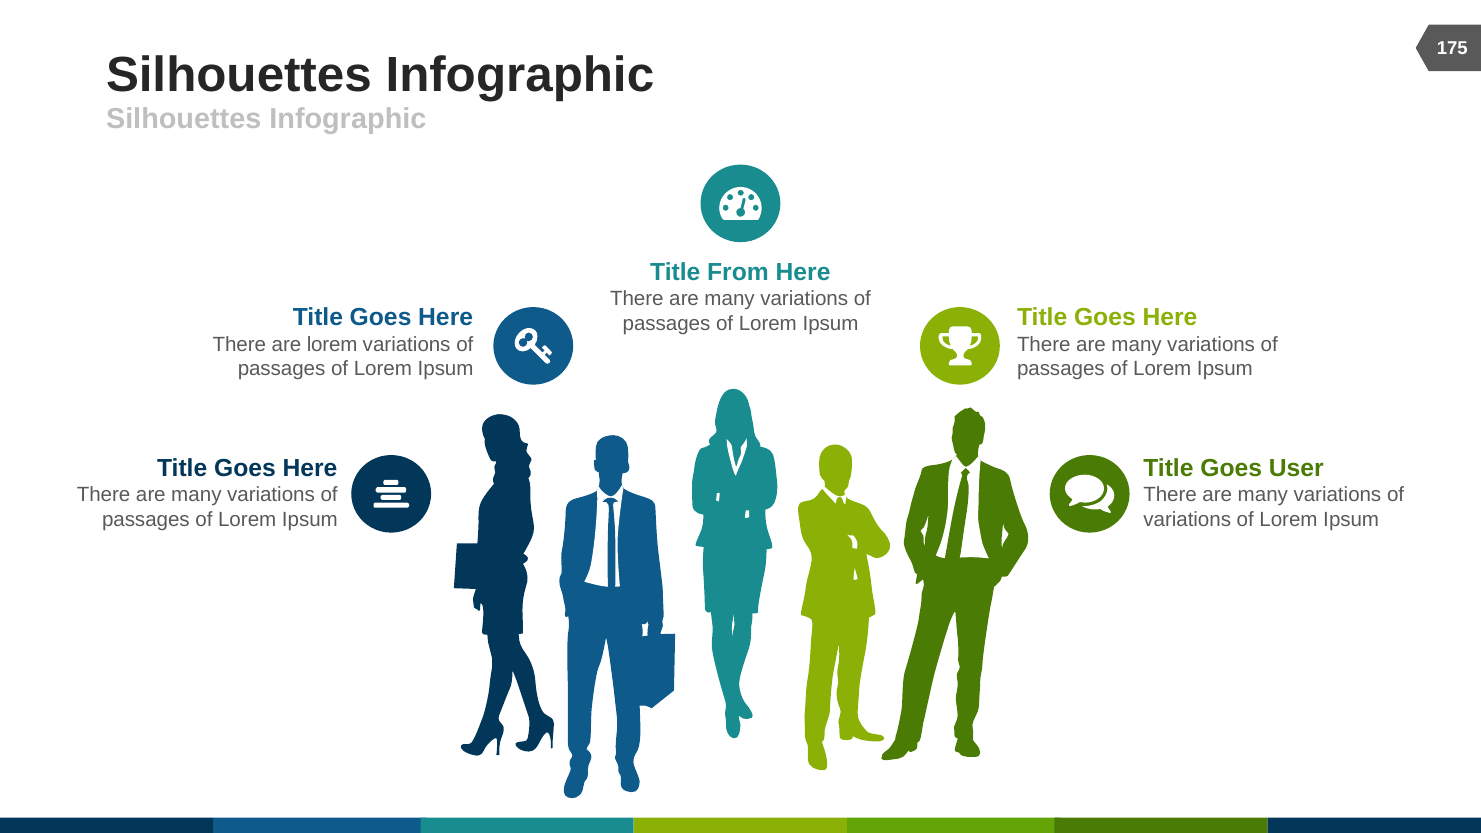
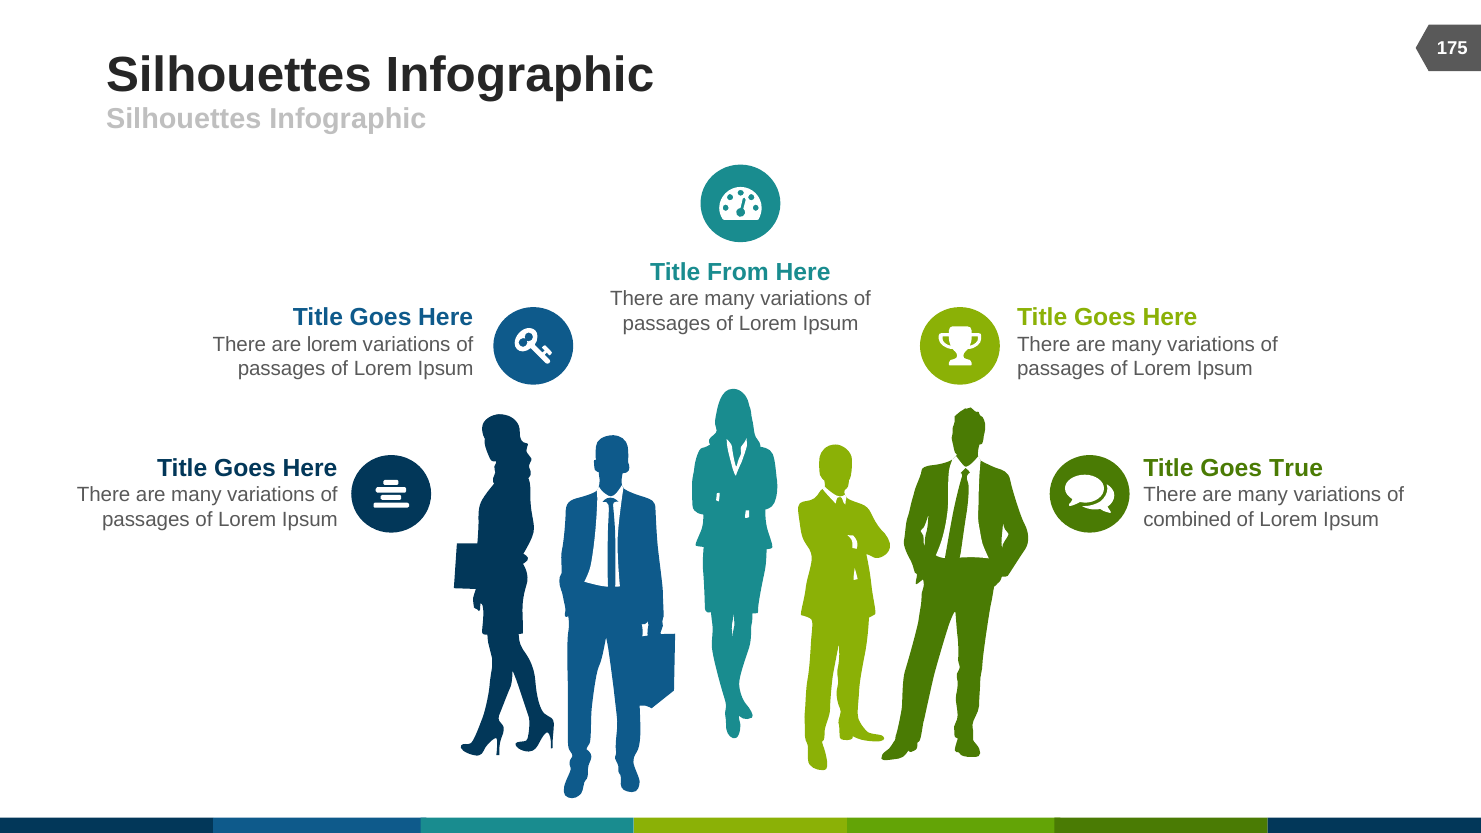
User: User -> True (1296, 468)
variations: variations -> combined (1187, 520)
